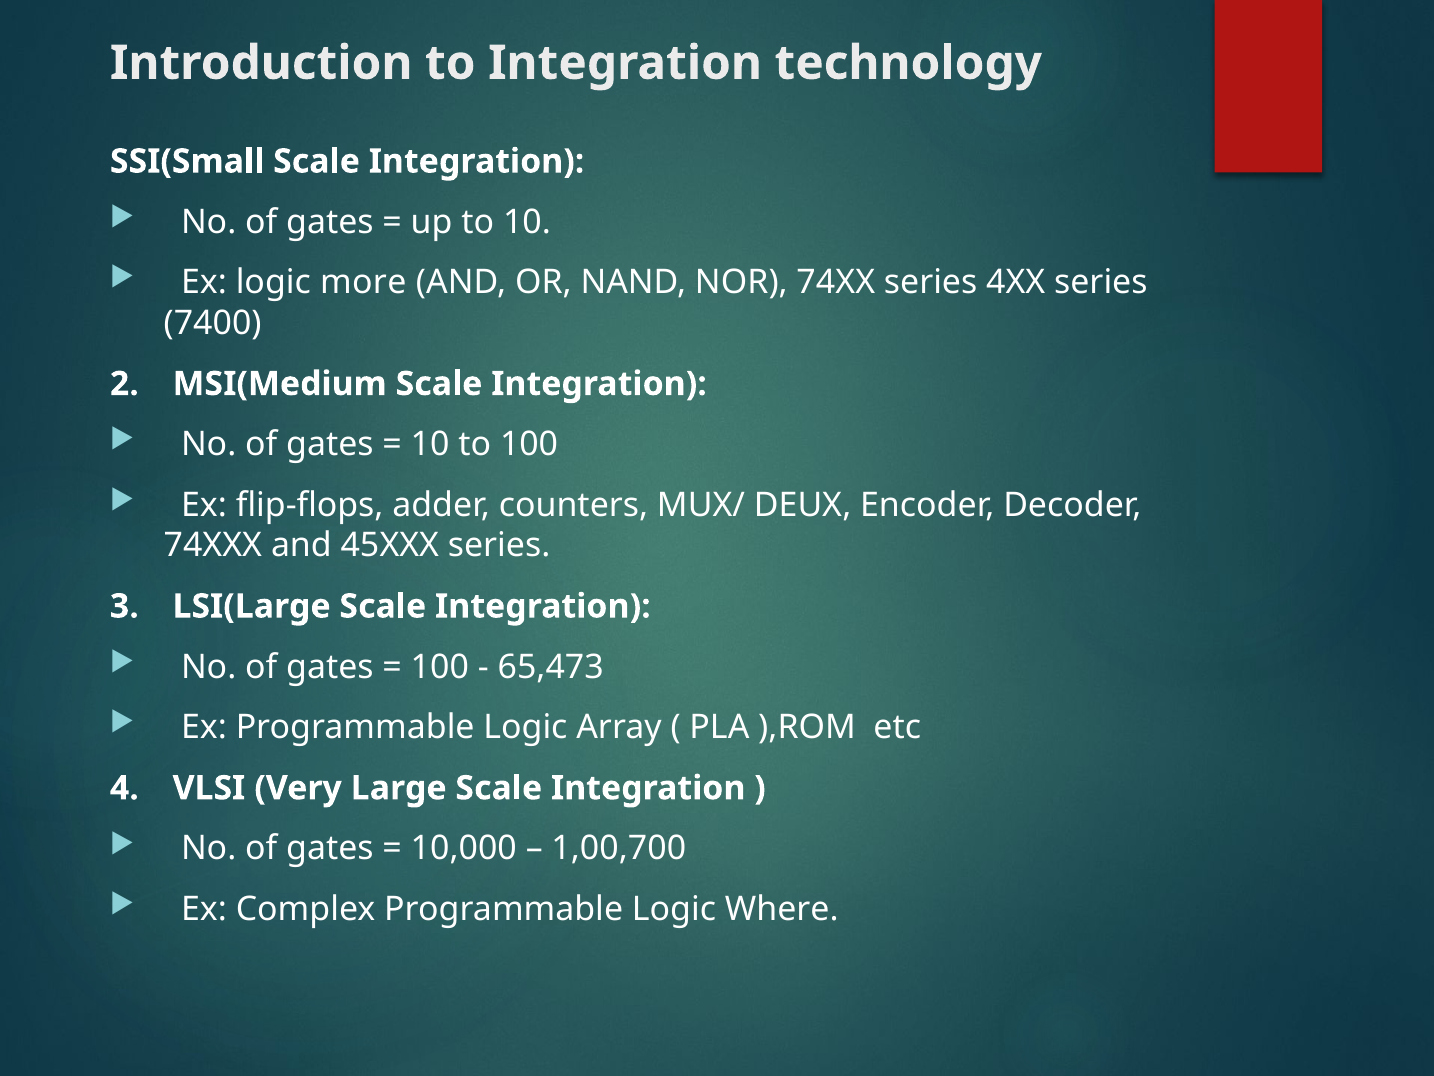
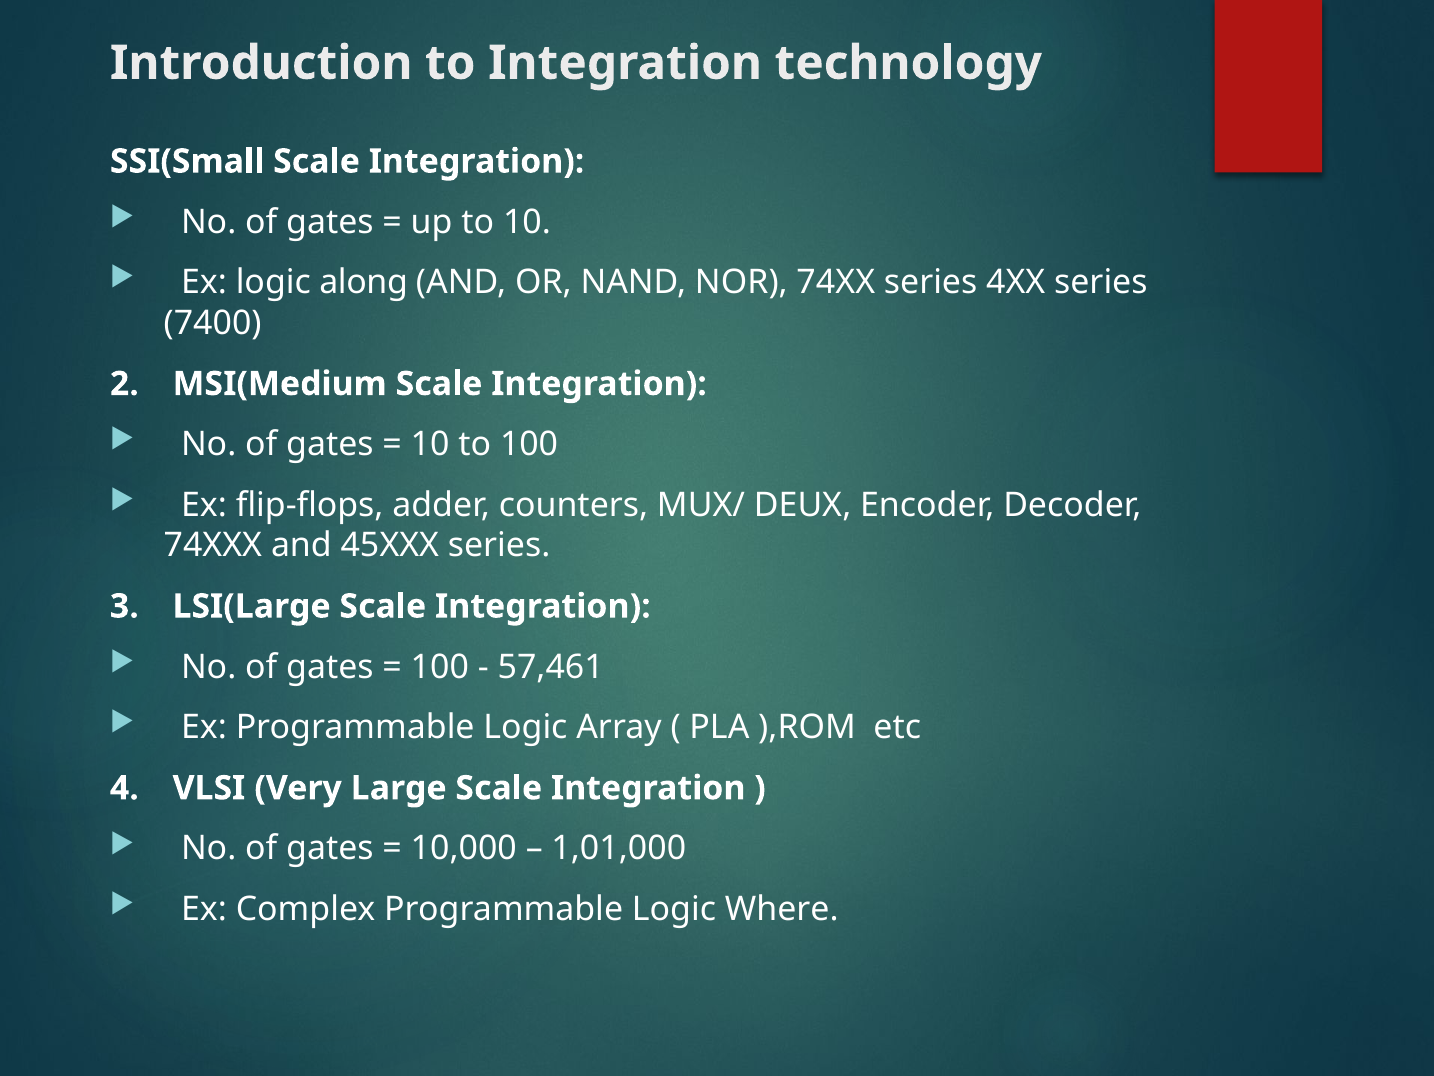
more: more -> along (364, 282)
65,473: 65,473 -> 57,461 (551, 667)
1,00,700: 1,00,700 -> 1,01,000 (619, 848)
